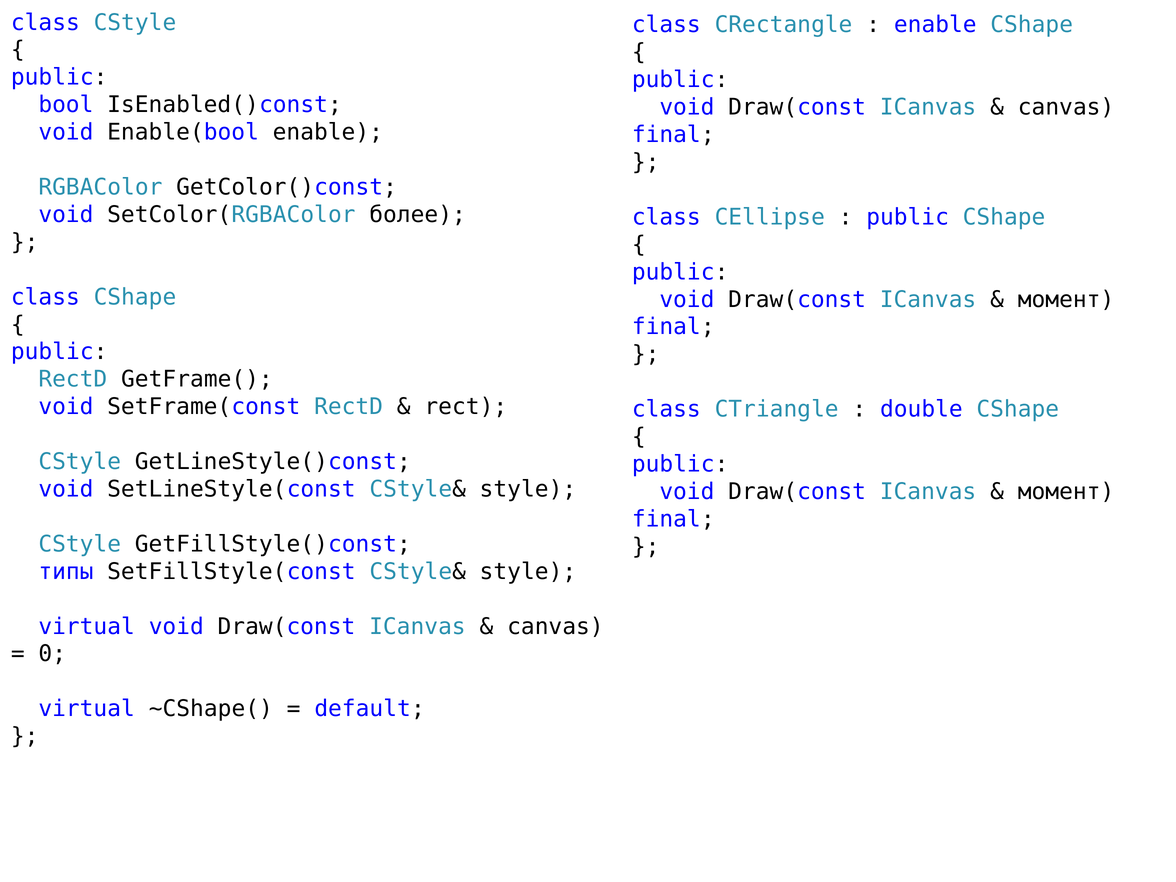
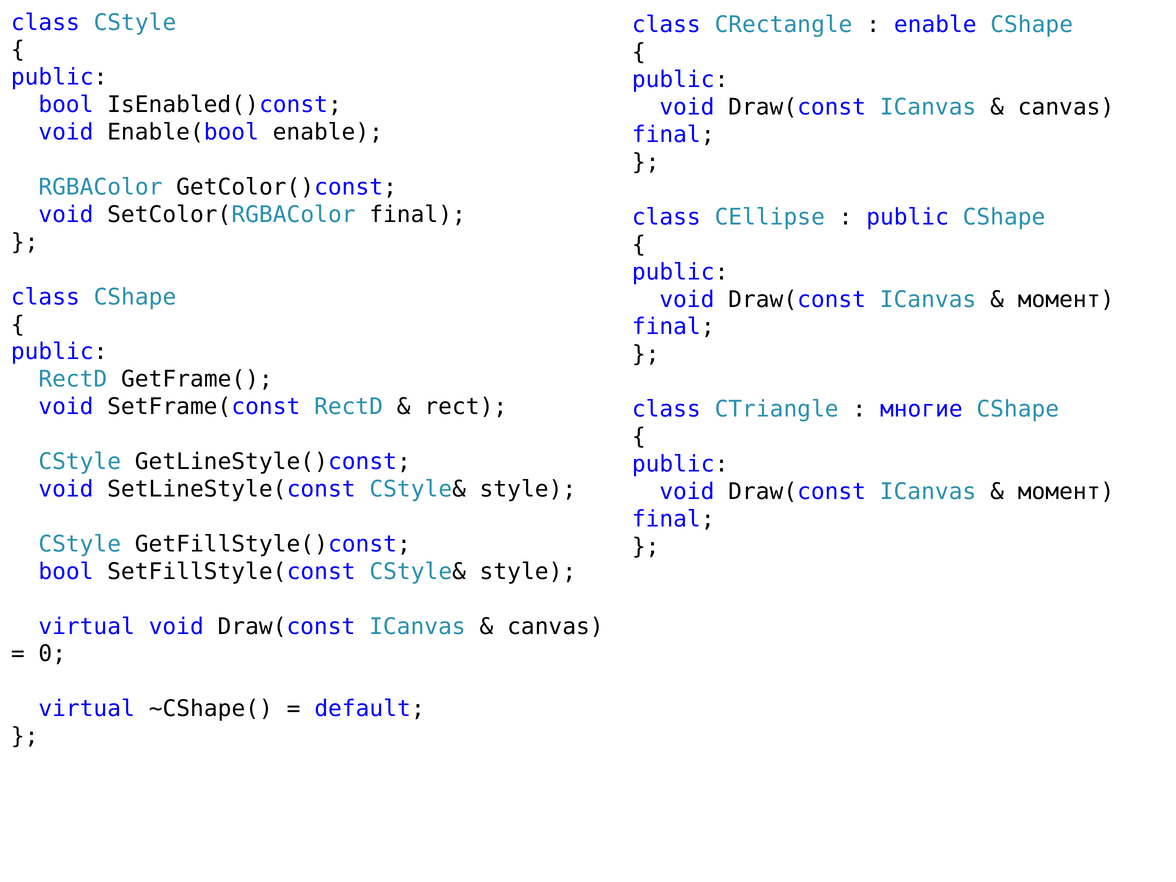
SetColor(RGBAColor более: более -> final (418, 215)
double: double -> многие (921, 409)
типы: типы -> bool (66, 572)
